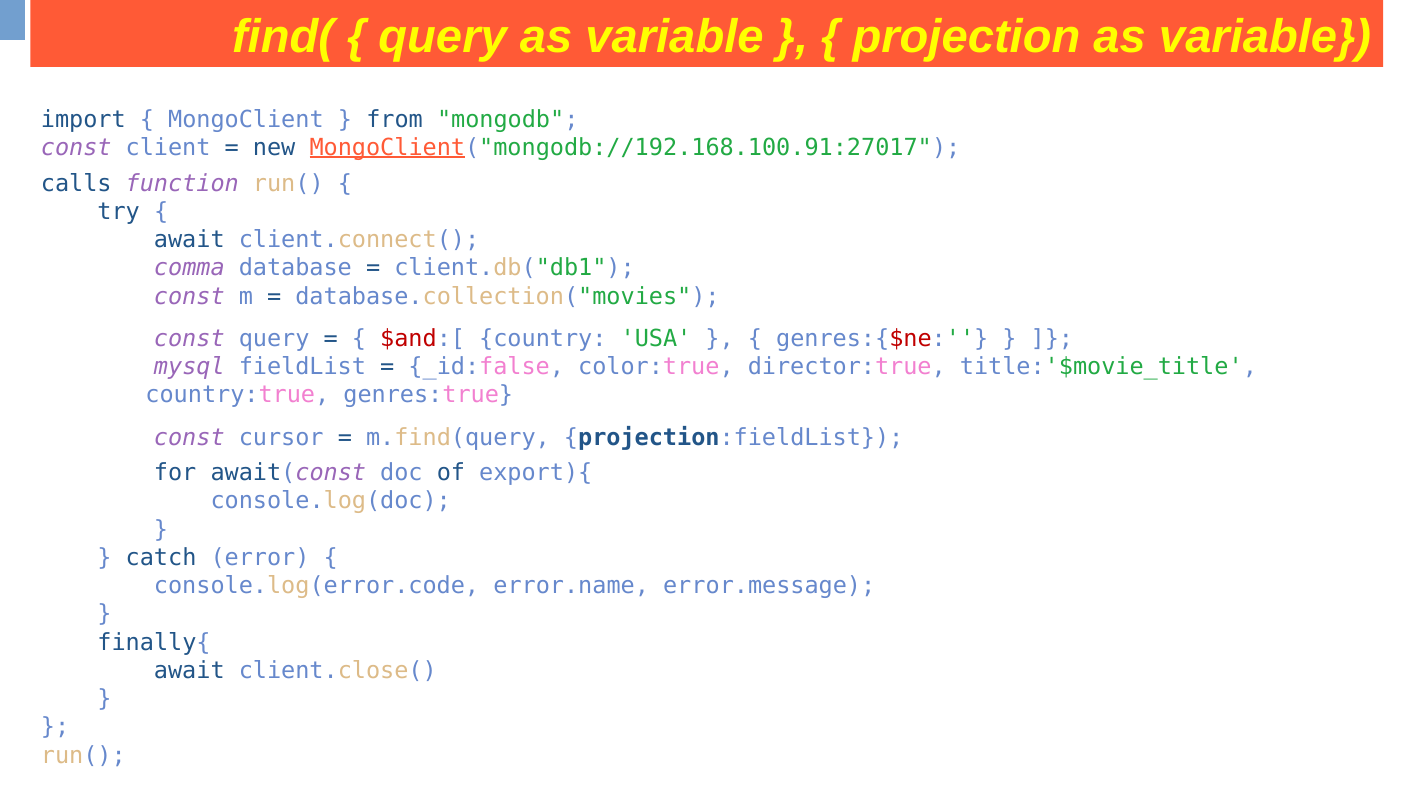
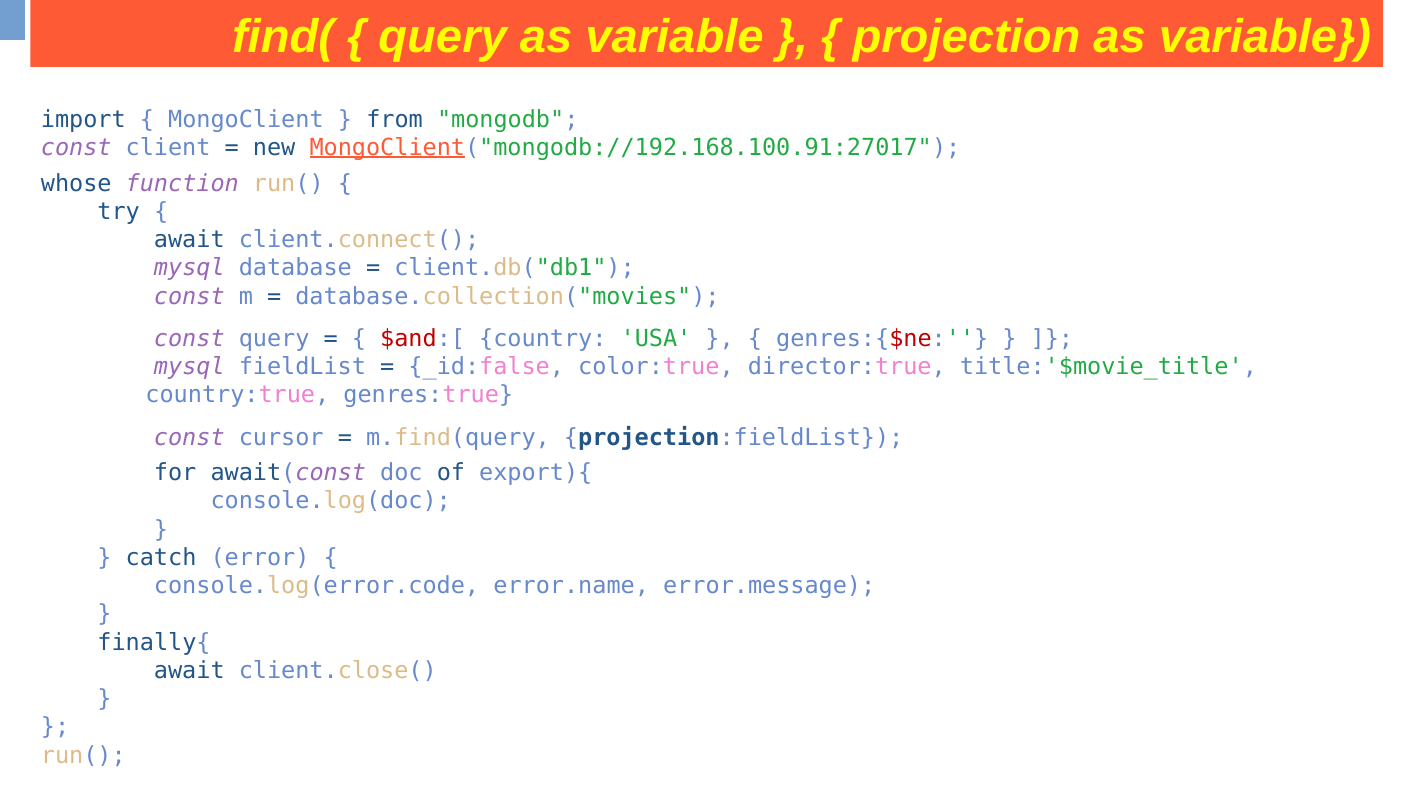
calls: calls -> whose (76, 183)
comma: comma -> mysql (189, 268)
